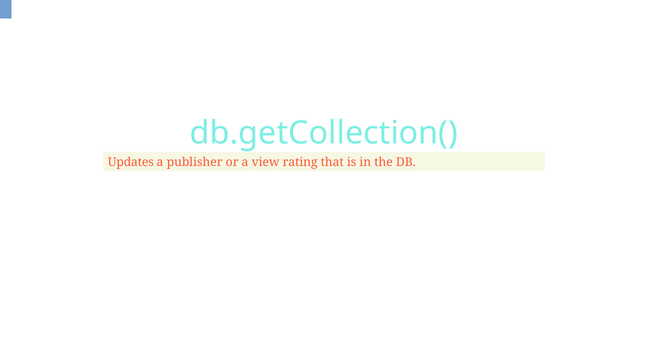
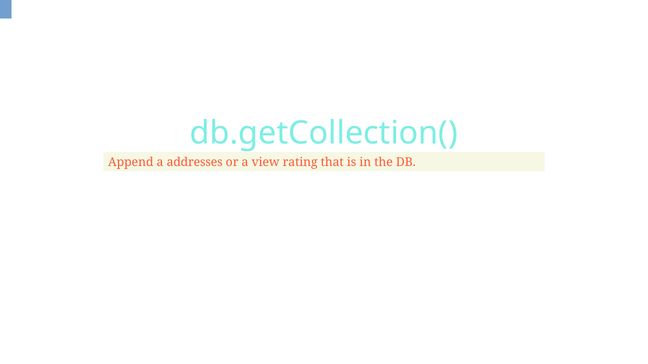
Updates: Updates -> Append (131, 163)
publisher: publisher -> addresses (195, 163)
